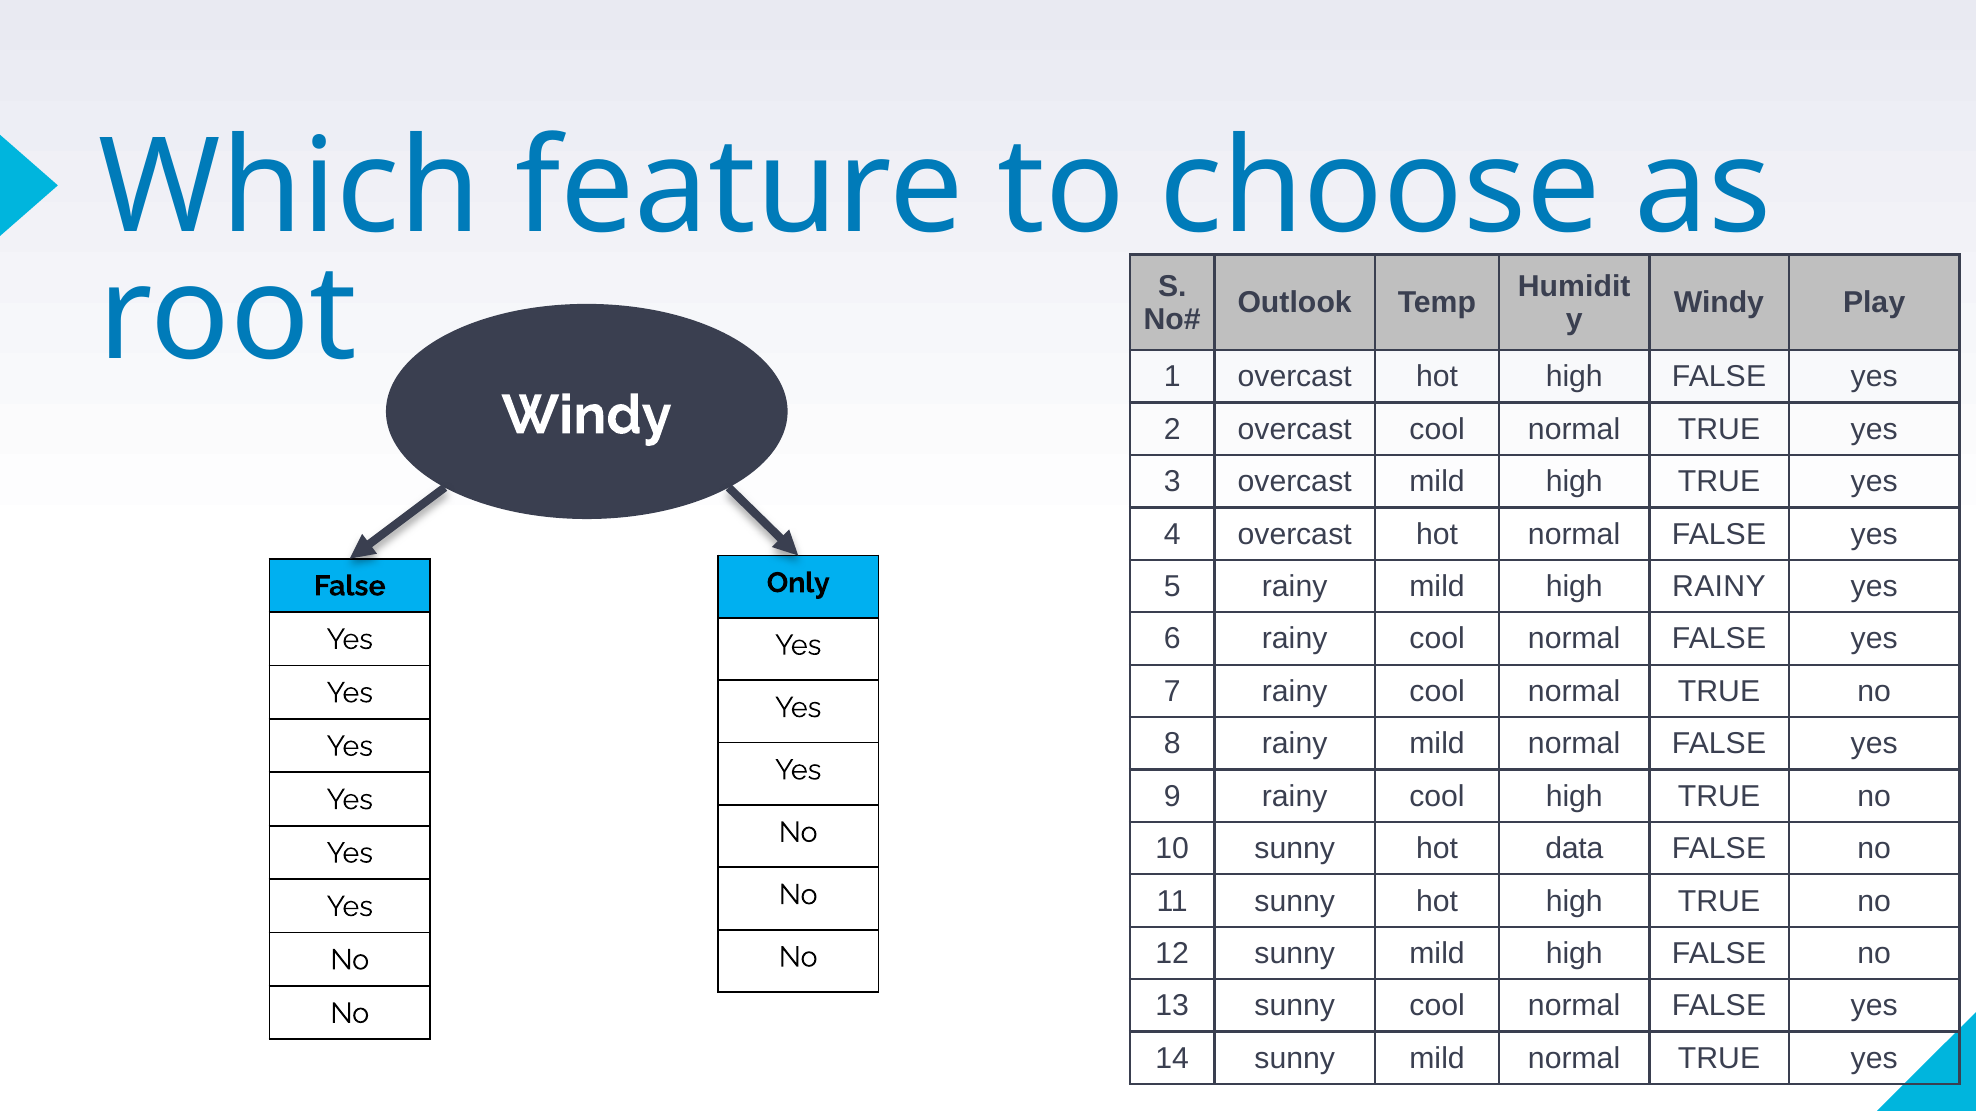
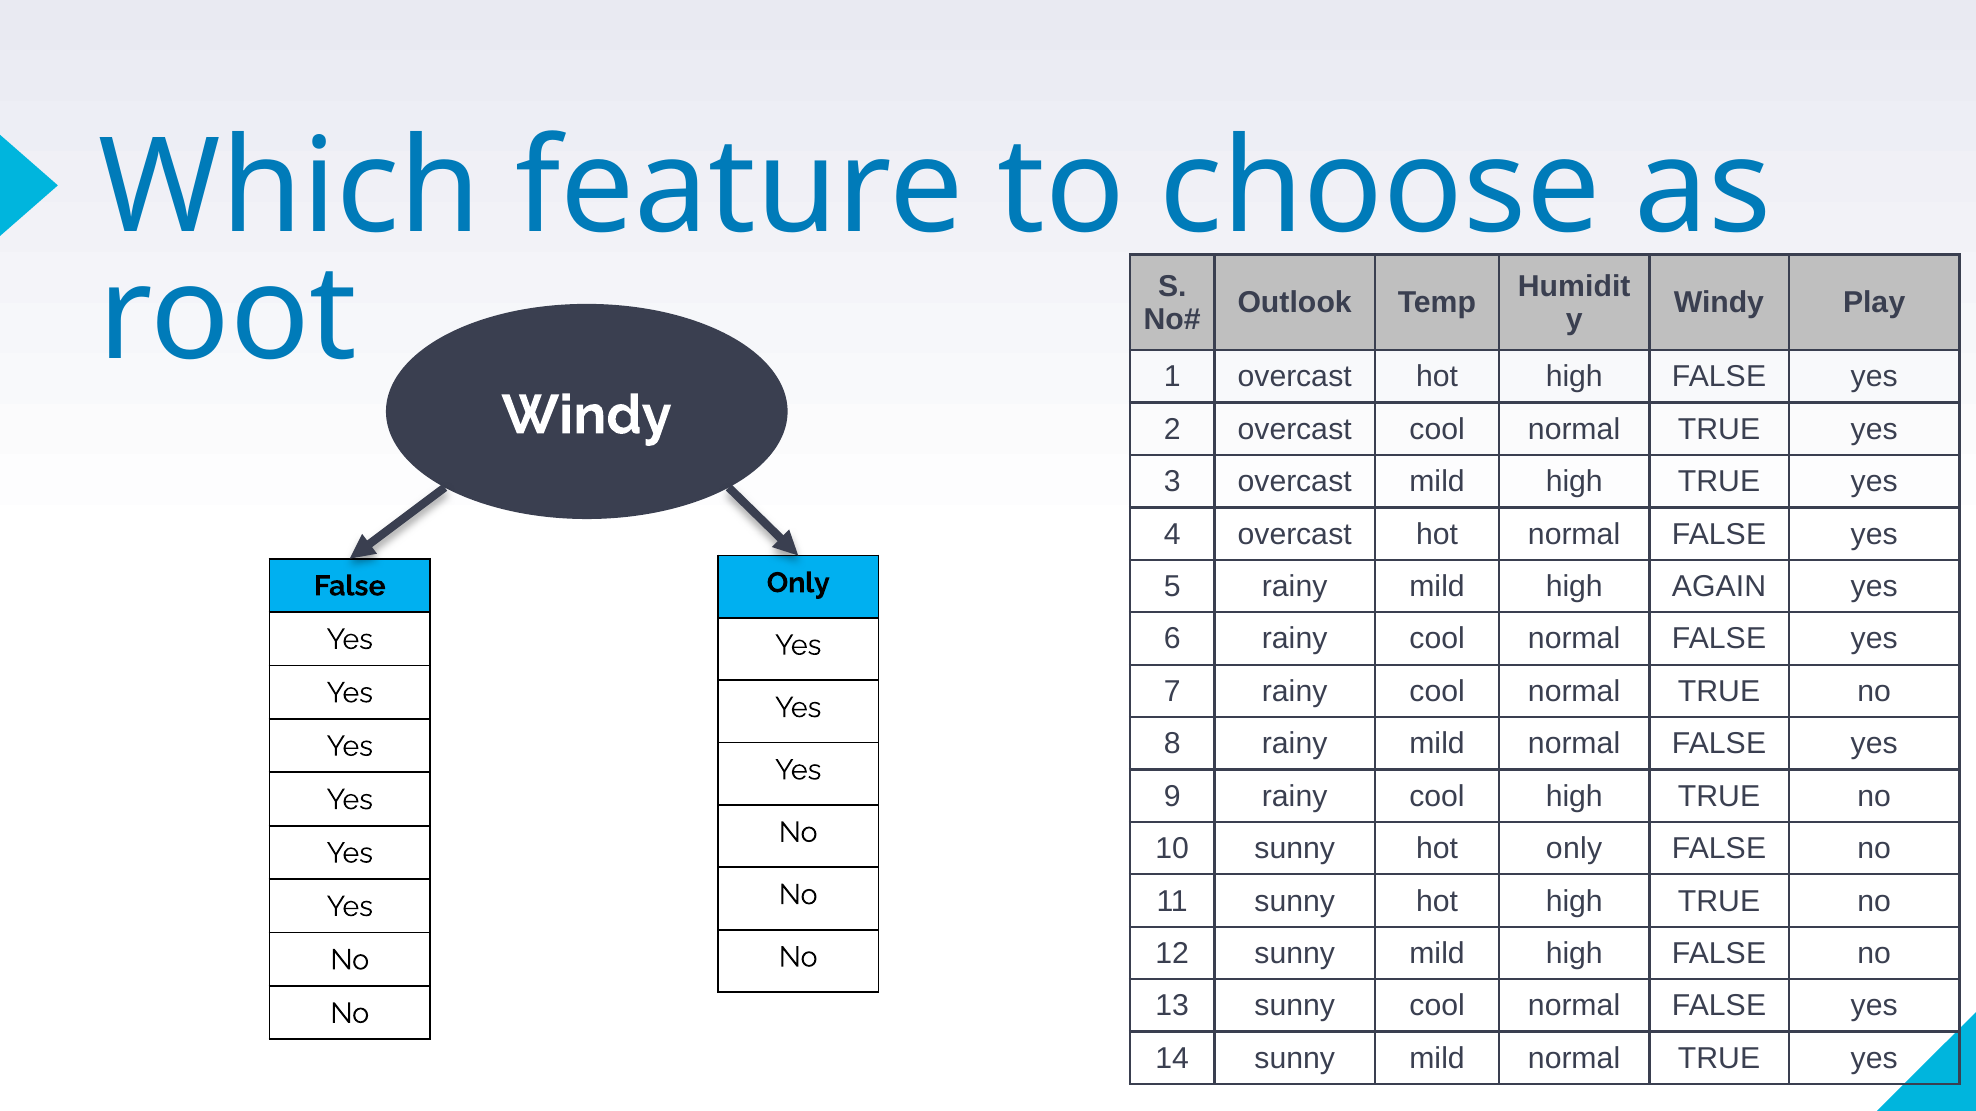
high RAINY: RAINY -> AGAIN (1719, 587)
hot data: data -> only (1574, 849)
